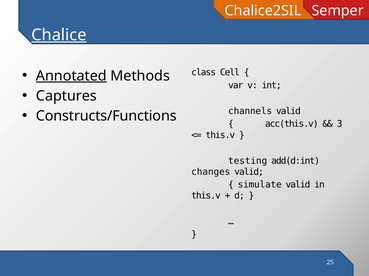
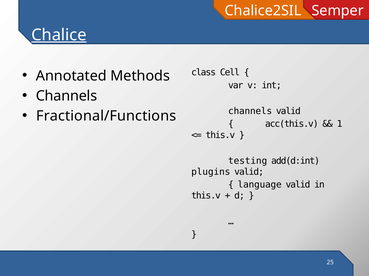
Annotated underline: present -> none (71, 76)
Captures: Captures -> Channels (66, 96)
Constructs/Functions: Constructs/Functions -> Fractional/Functions (106, 116)
3: 3 -> 1 (340, 124)
changes: changes -> plugins (211, 172)
simulate: simulate -> language (260, 185)
